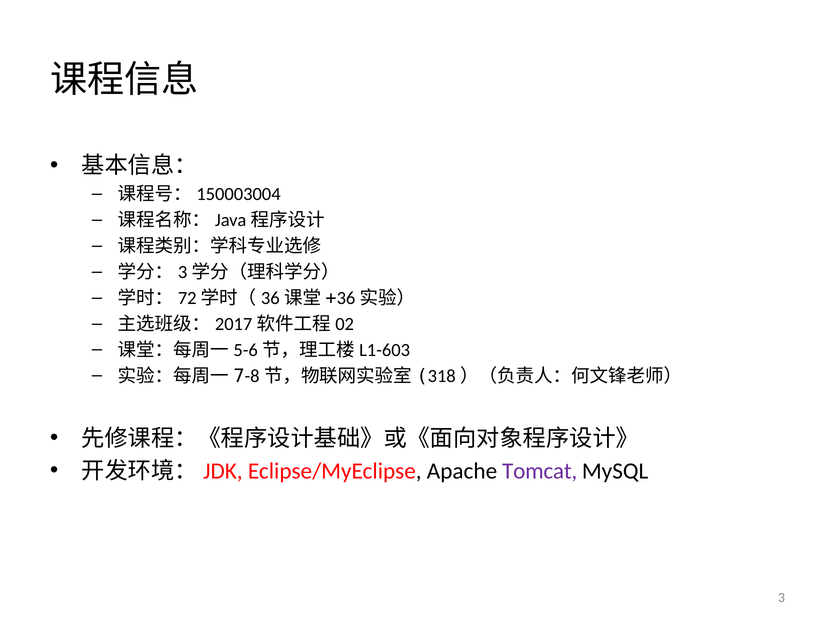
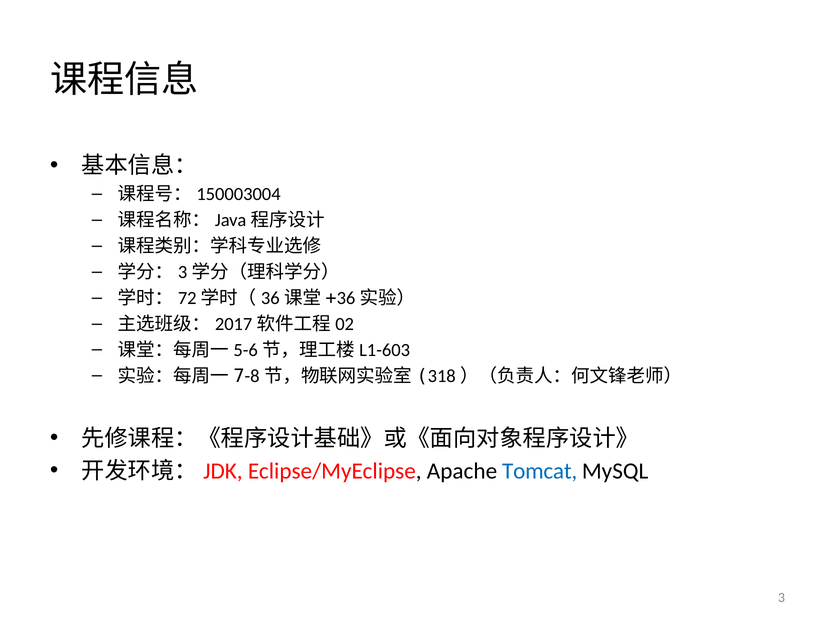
Tomcat colour: purple -> blue (540, 471)
